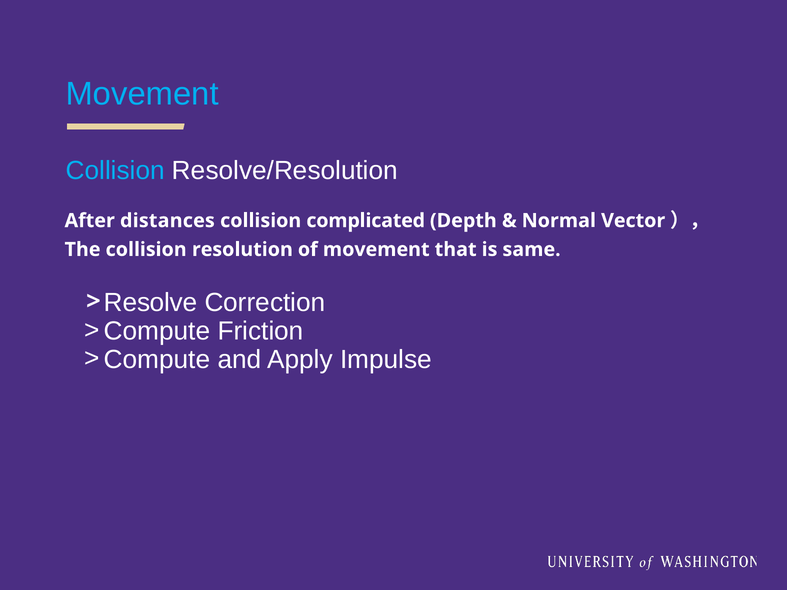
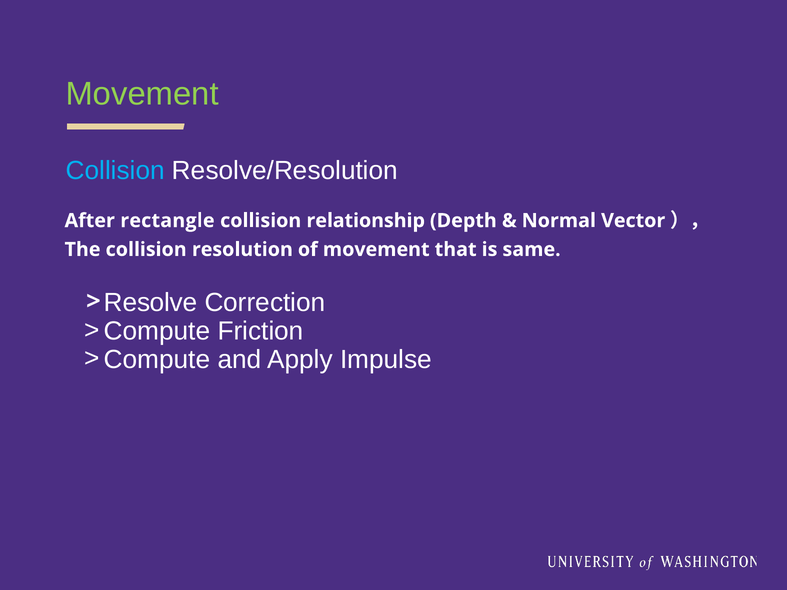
Movement colour: light blue -> light green (142, 94)
distances: distances -> rectangle (167, 221)
complicated: complicated -> relationship (366, 221)
